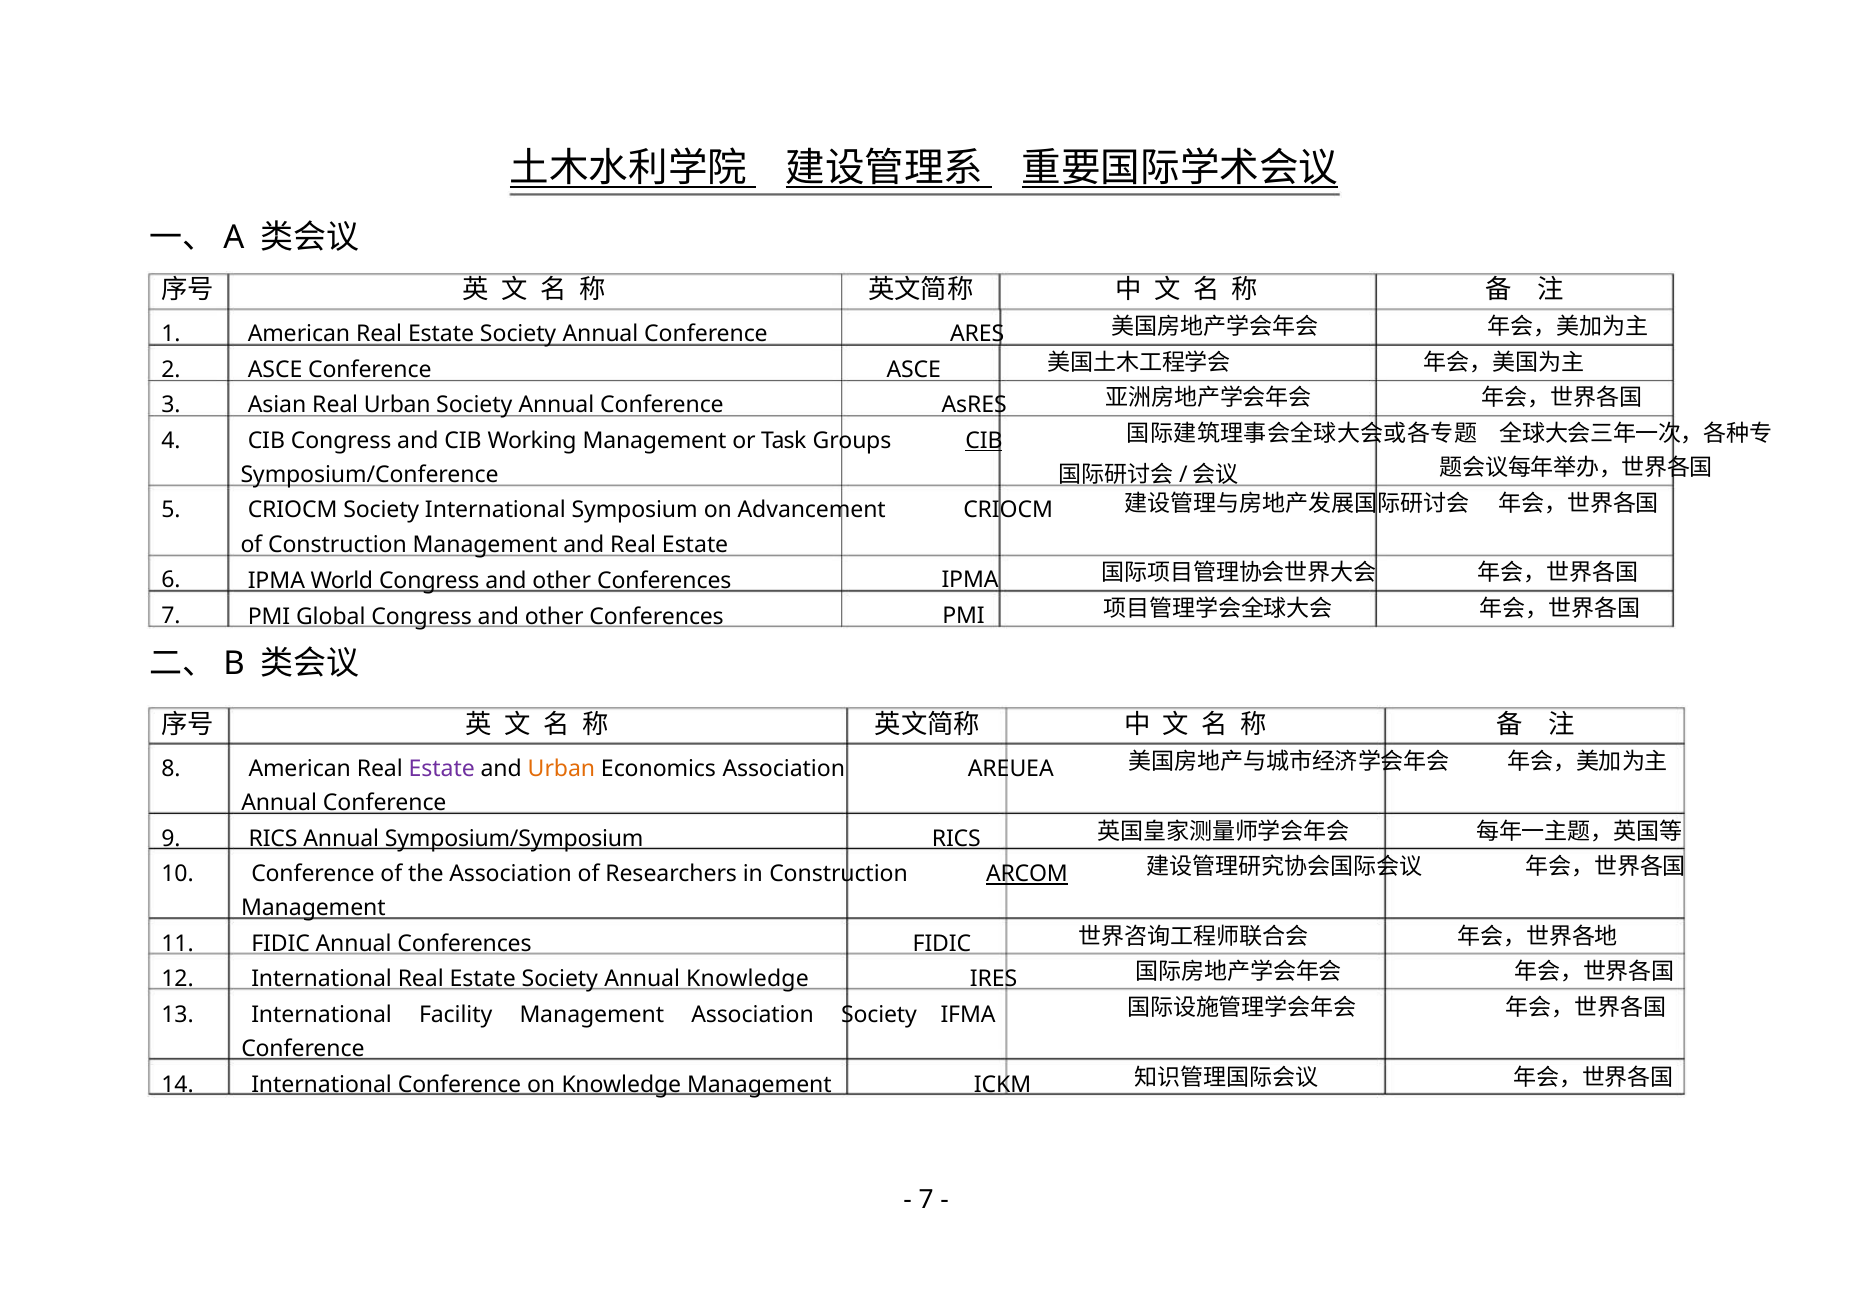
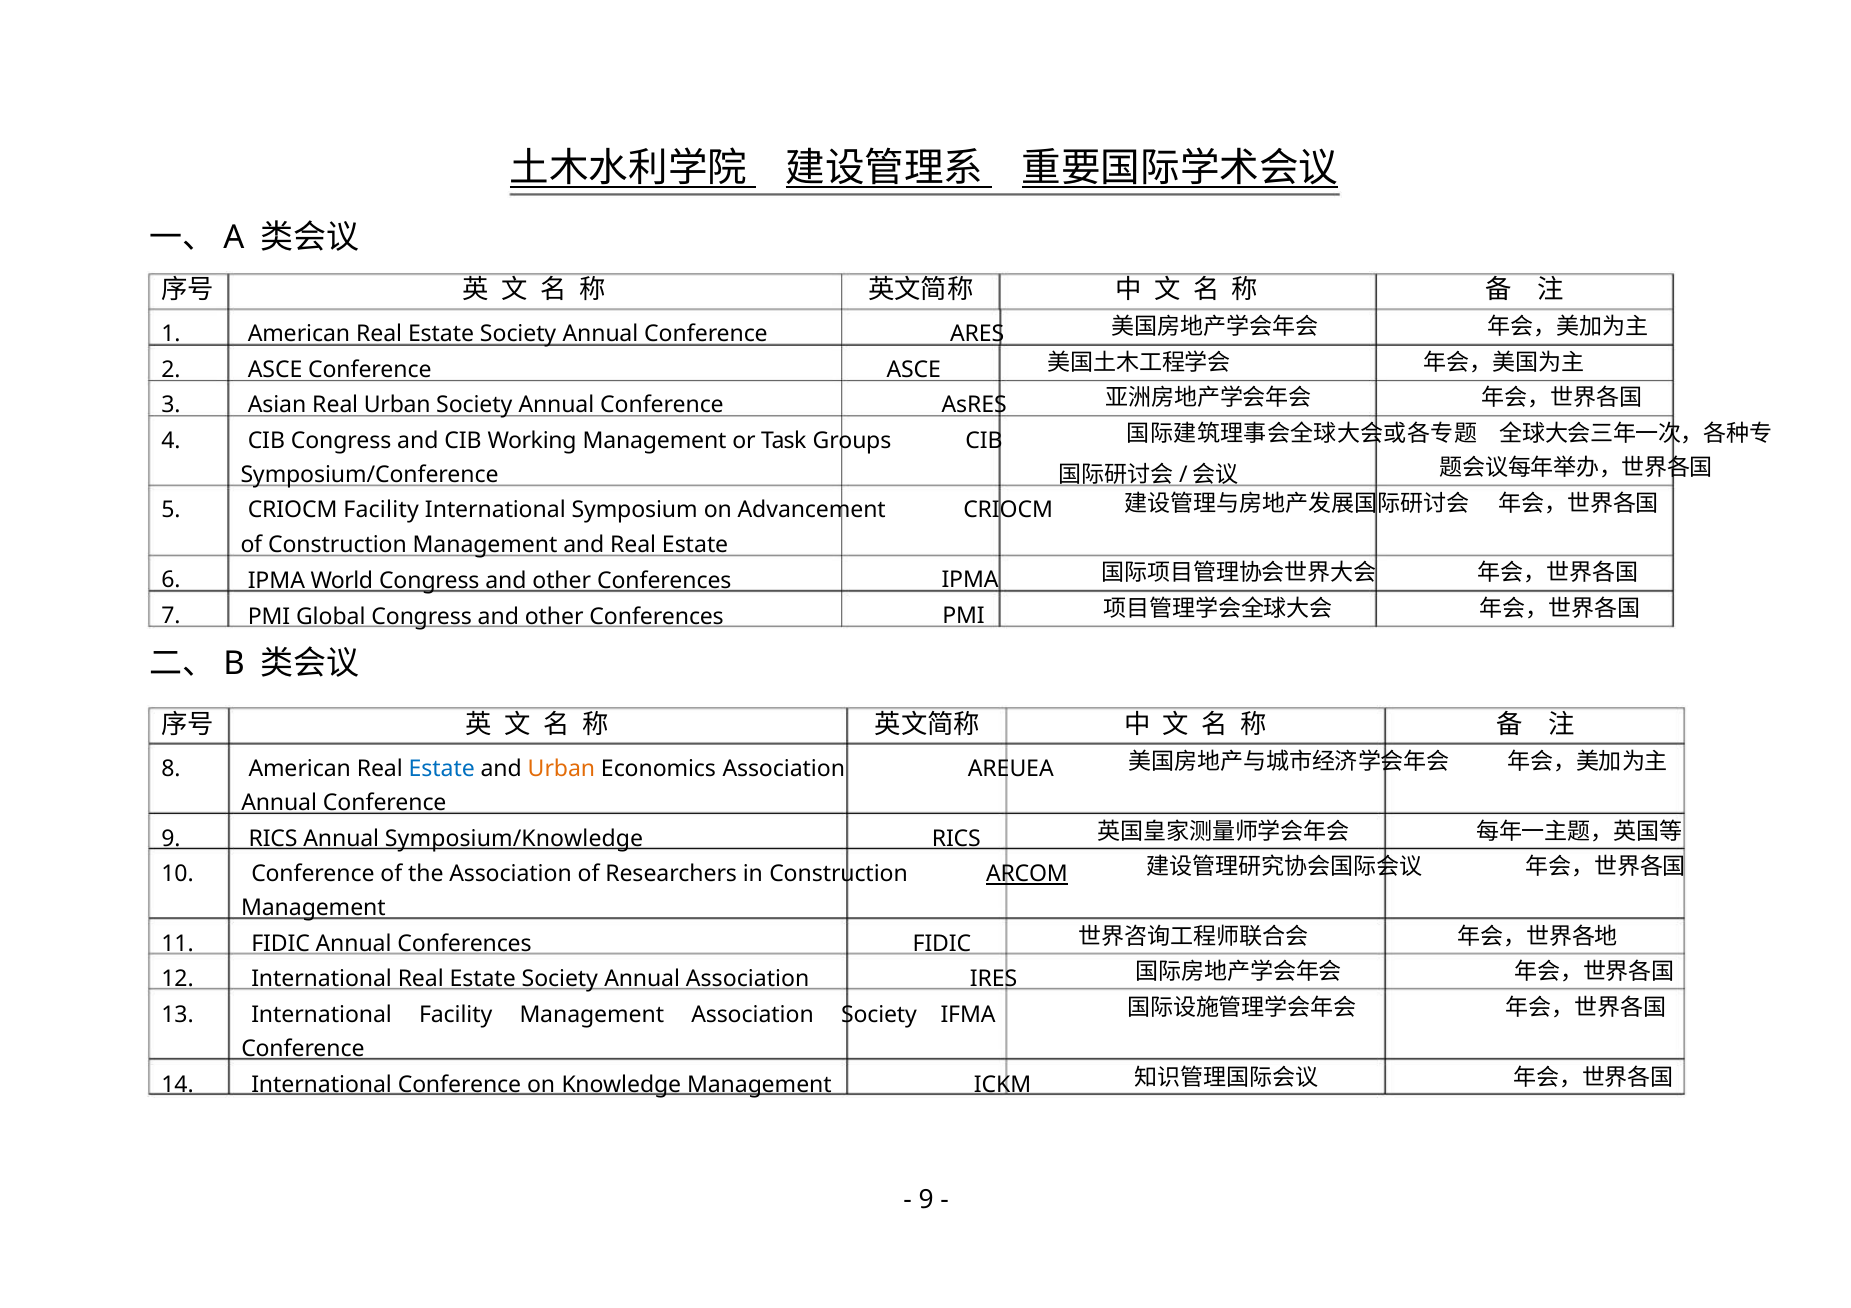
CIB underline: present -> none (984, 440)
CRIOCM Society: Society -> Facility (381, 510)
Estate colour: purple -> blue (442, 769)
Symposium/Symposium: Symposium/Symposium -> Symposium/Knowledge (514, 839)
Annual Knowledge: Knowledge -> Association (748, 979)
7: 7 -> 9 (926, 1200)
